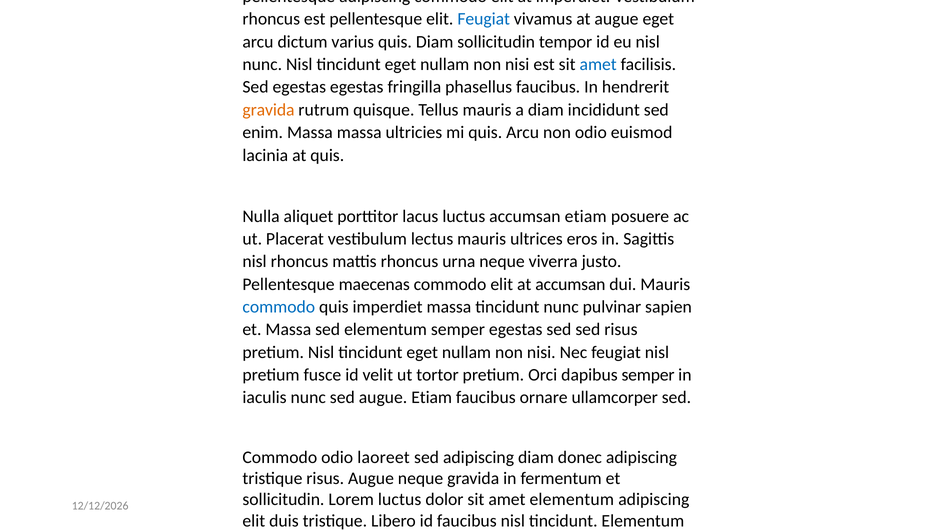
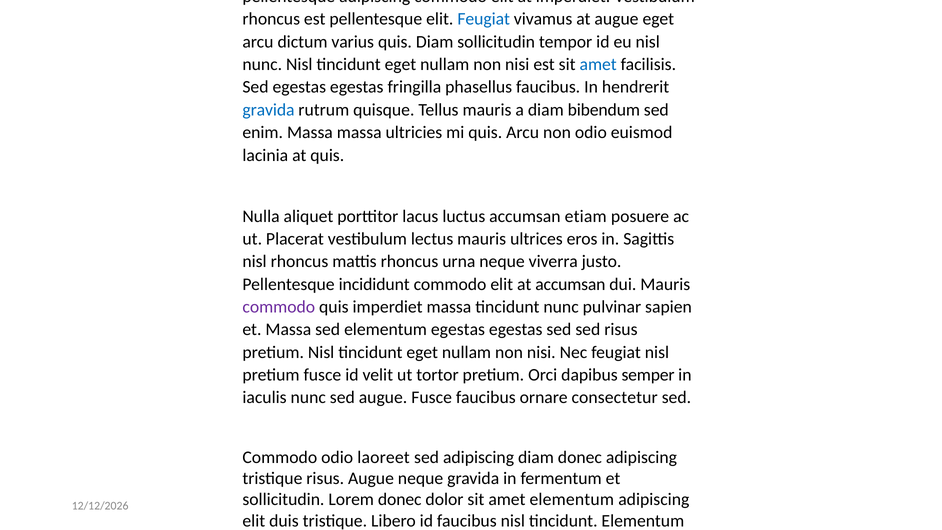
gravida colour: orange -> blue (268, 110)
diam incididunt: incididunt -> bibendum (604, 110)
Pellentesque maecenas: maecenas -> incididunt (374, 284)
commodo colour: blue -> purple (279, 307)
elementum semper: semper -> egestas (458, 330)
augue Etiam: Etiam -> Fusce (432, 398)
ornare ullamcorper: ullamcorper -> consectetur (615, 398)
Lorem luctus: luctus -> donec (400, 499)
